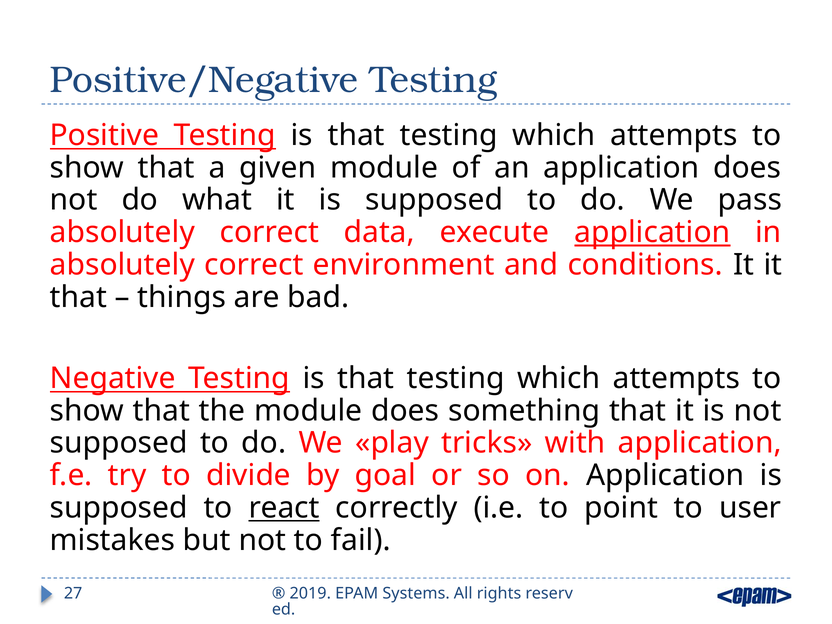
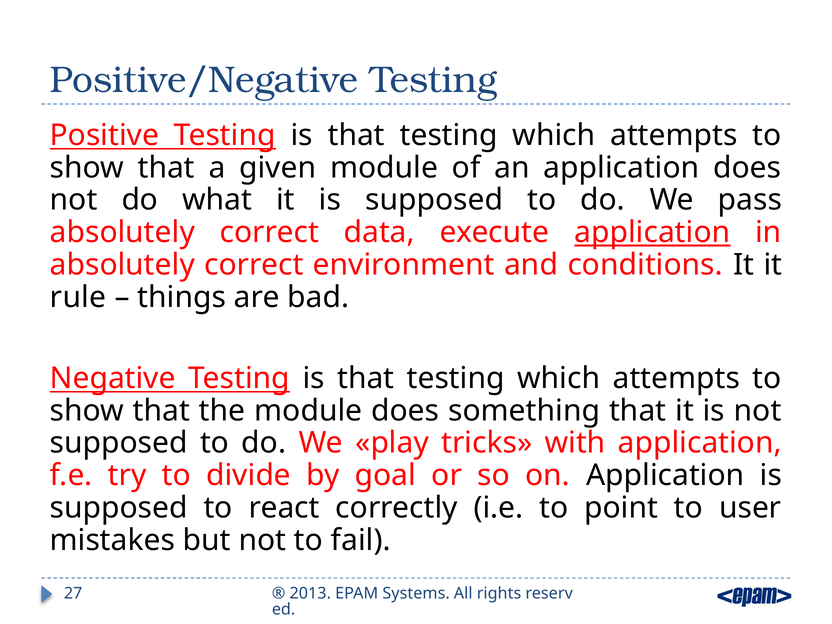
that: that -> rule (78, 297)
react underline: present -> none (284, 508)
2019: 2019 -> 2013 (310, 593)
